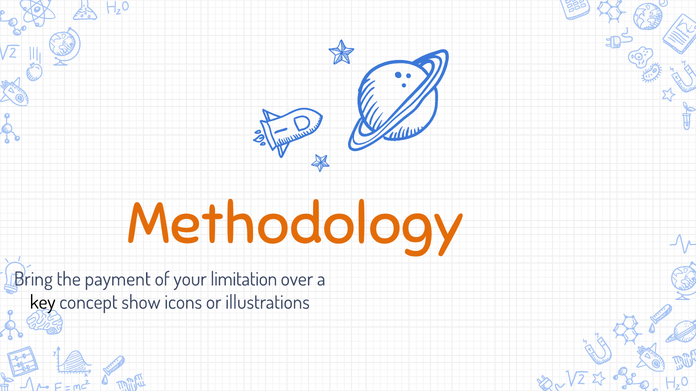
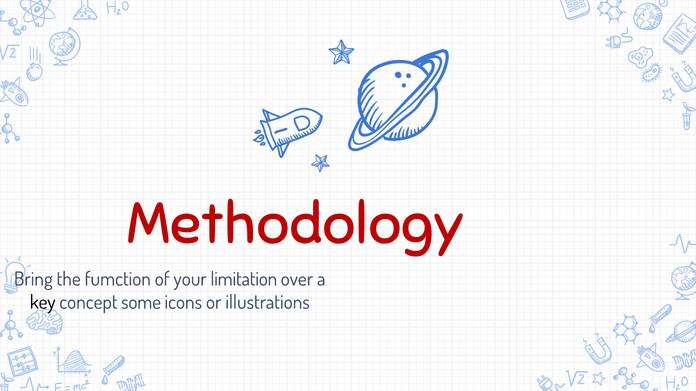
Methodology colour: orange -> red (296, 225)
payment: payment -> fumction (118, 280)
show: show -> some (141, 303)
